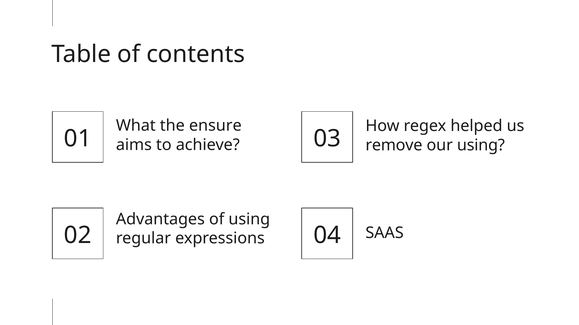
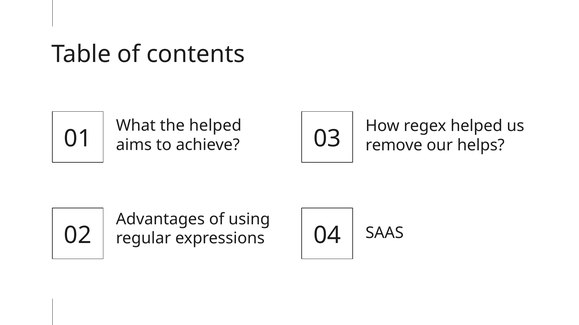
the ensure: ensure -> helped (215, 126)
our using: using -> helps (481, 145)
